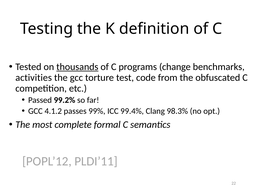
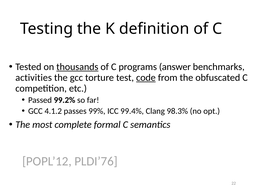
change: change -> answer (175, 67)
code underline: none -> present (146, 78)
PLDI’11: PLDI’11 -> PLDI’76 (96, 161)
